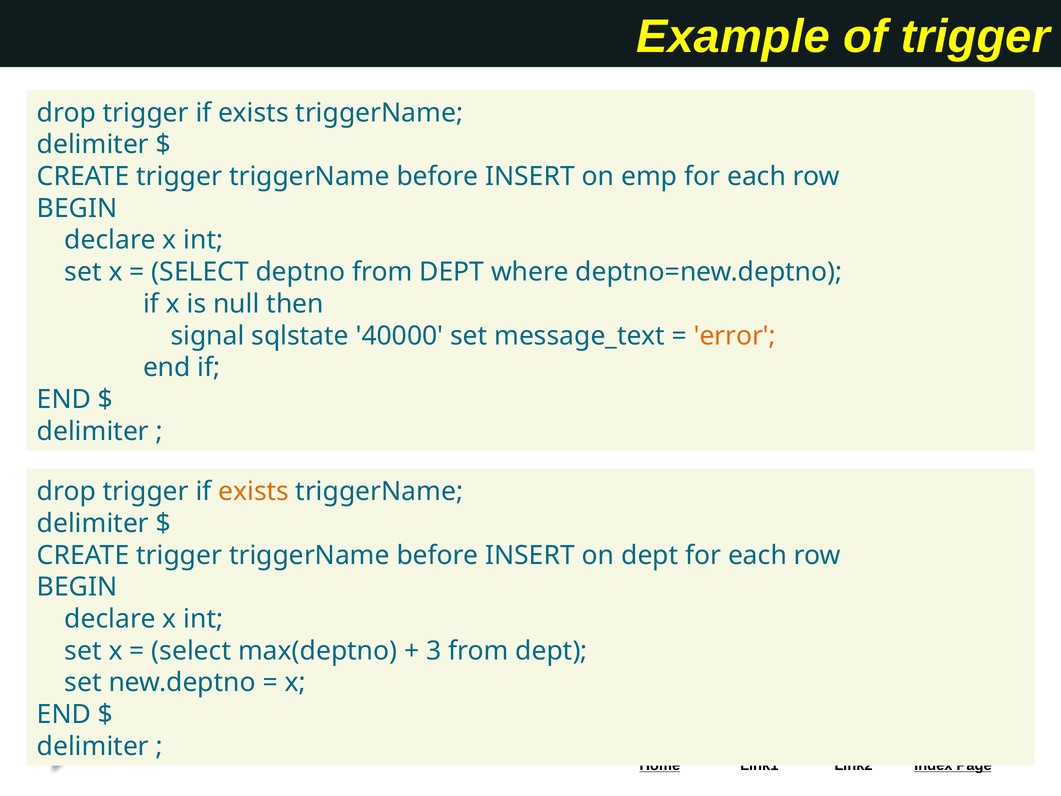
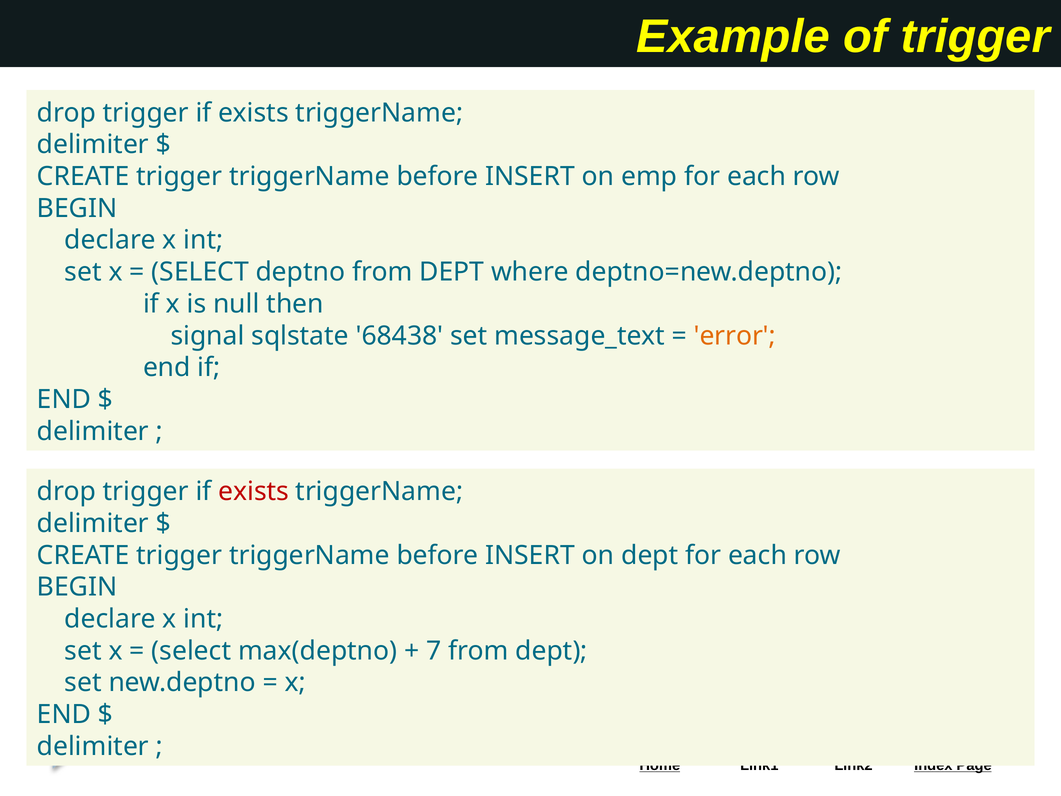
40000: 40000 -> 68438 (400, 336)
exists colour: orange -> red (254, 492)
3: 3 -> 7 (434, 651)
